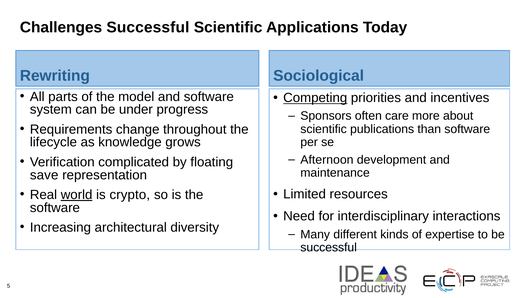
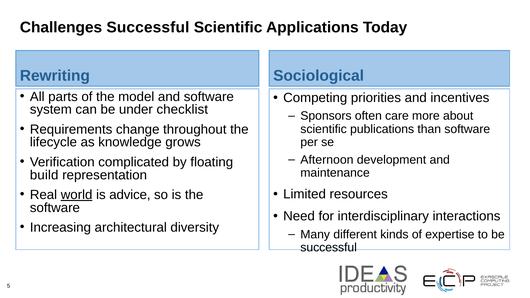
Competing underline: present -> none (315, 98)
progress: progress -> checklist (182, 110)
save: save -> build (44, 175)
crypto: crypto -> advice (130, 195)
